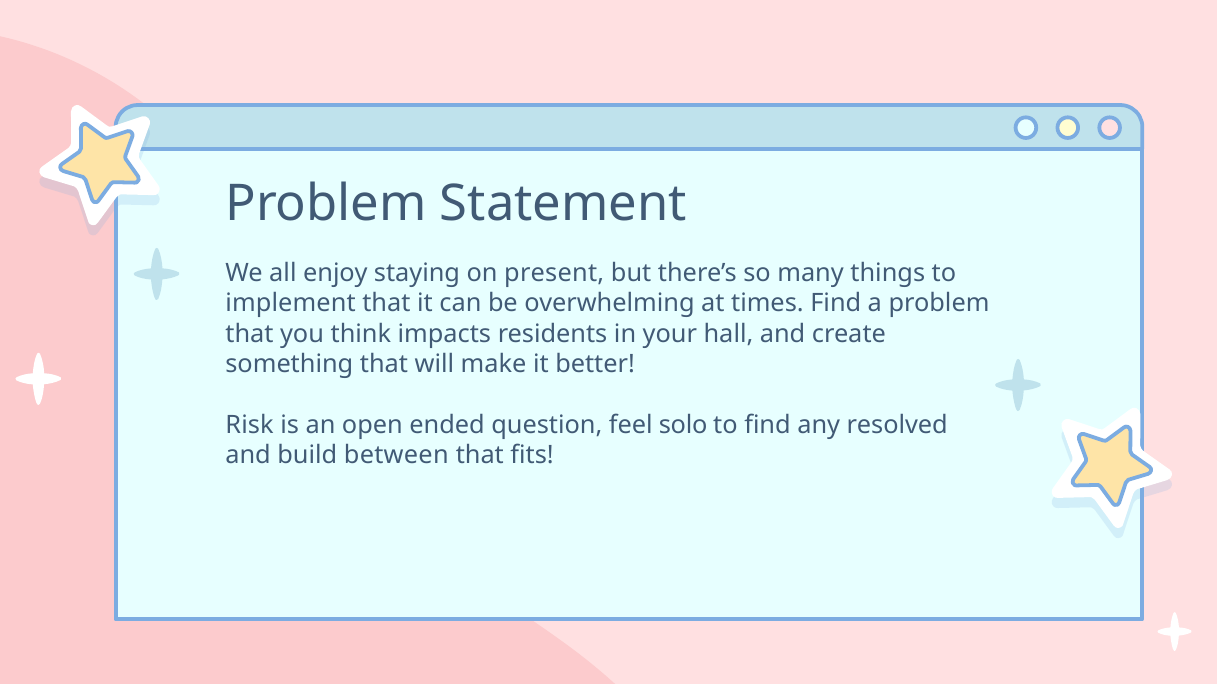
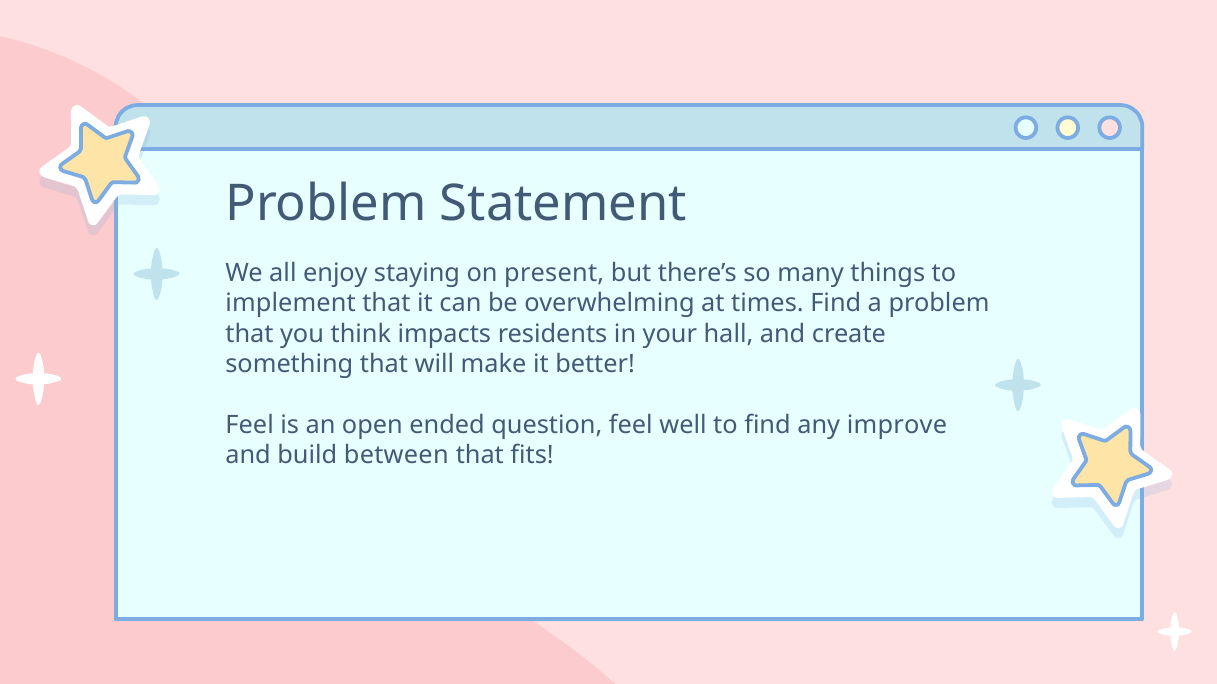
Risk: Risk -> Feel (250, 425)
solo: solo -> well (683, 425)
resolved: resolved -> improve (897, 425)
